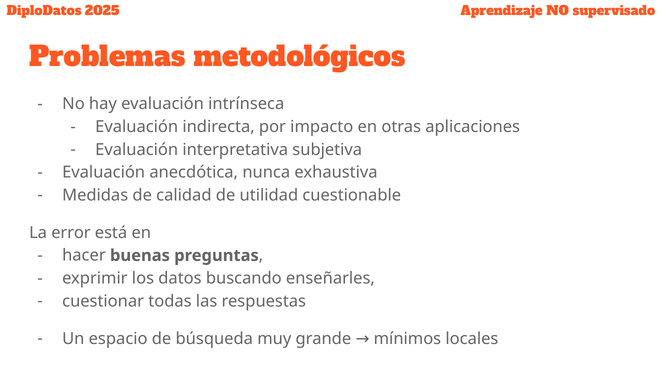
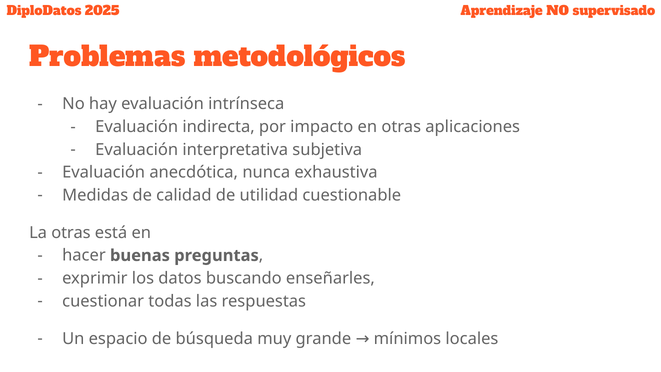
La error: error -> otras (71, 233)
